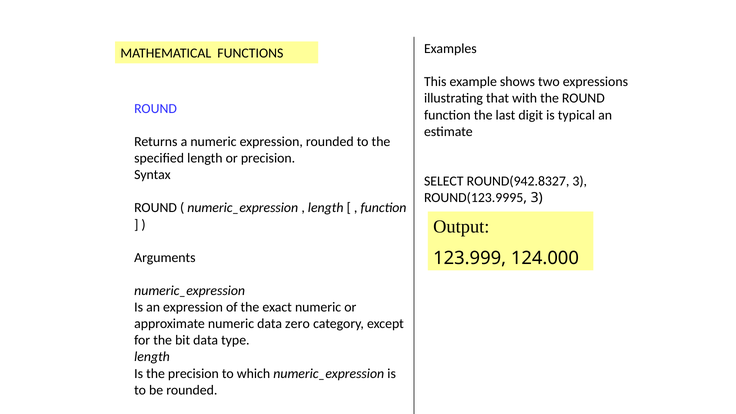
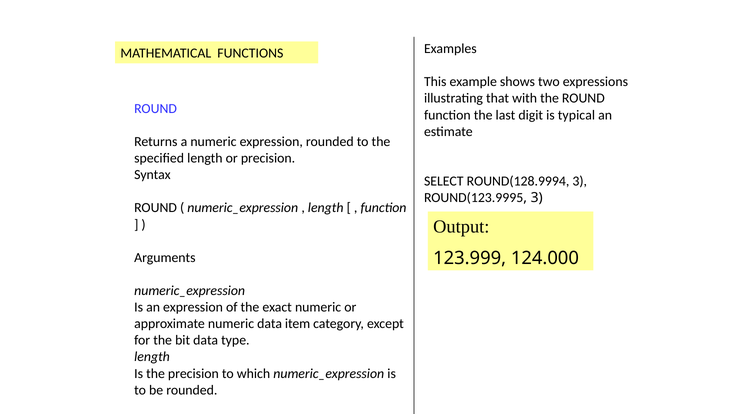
ROUND(942.8327: ROUND(942.8327 -> ROUND(128.9994 (518, 181)
zero: zero -> item (298, 324)
